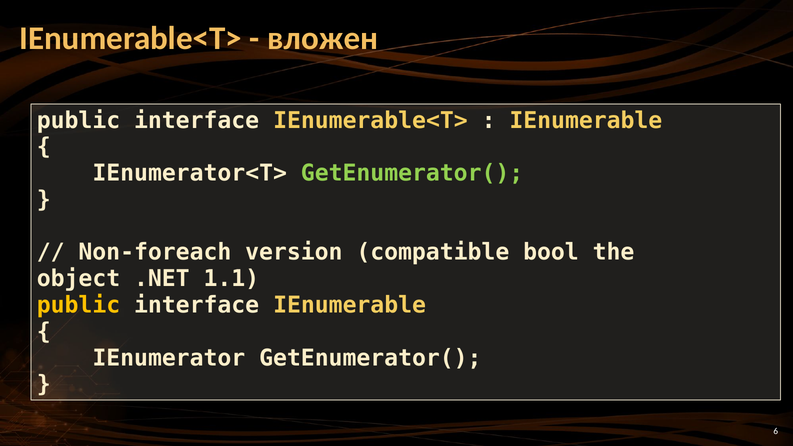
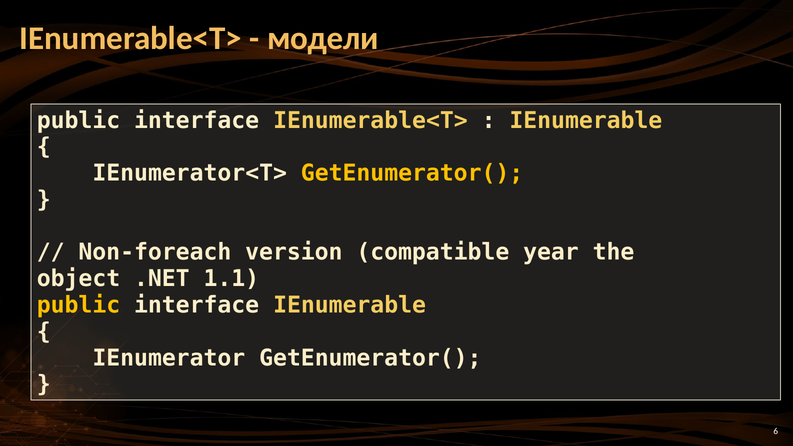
вложен: вложен -> модели (323, 39)
GetEnumerator( colour: light green -> yellow (412, 173)
bool: bool -> year (551, 252)
